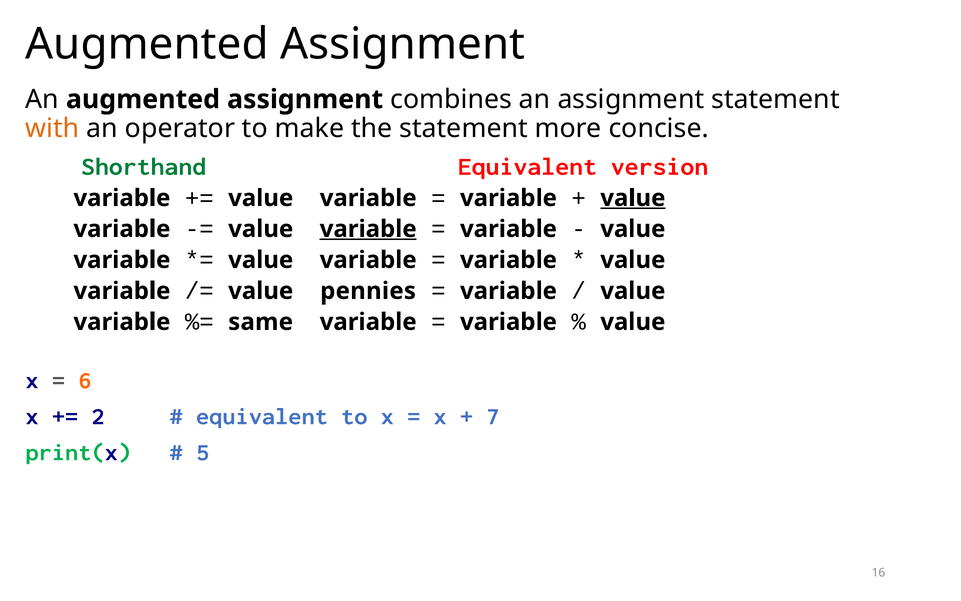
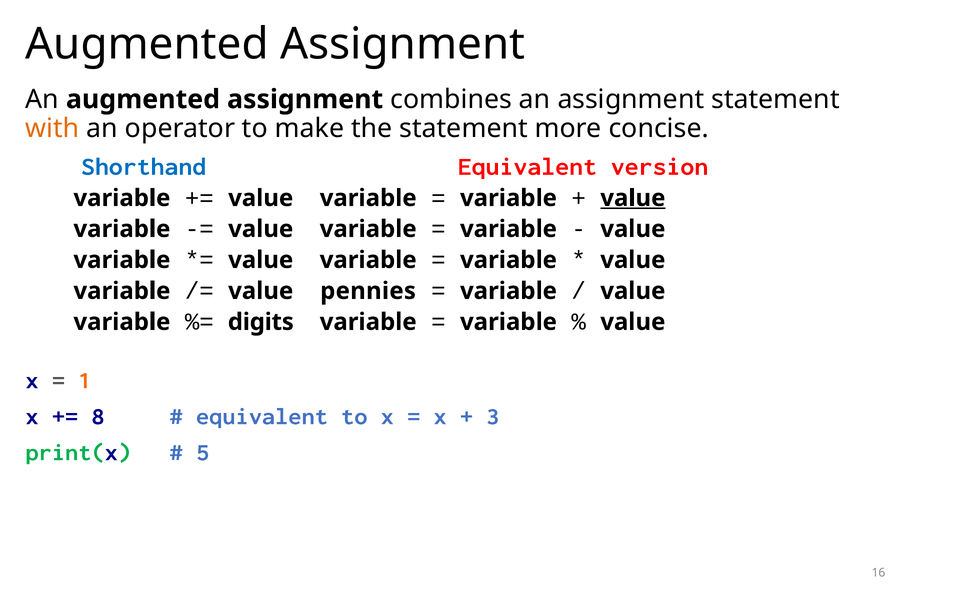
Shorthand colour: green -> blue (144, 166)
variable underline: present -> none (368, 229)
same: same -> digits (261, 322)
6: 6 -> 1 (85, 380)
2: 2 -> 8 (98, 416)
7: 7 -> 3 (493, 416)
